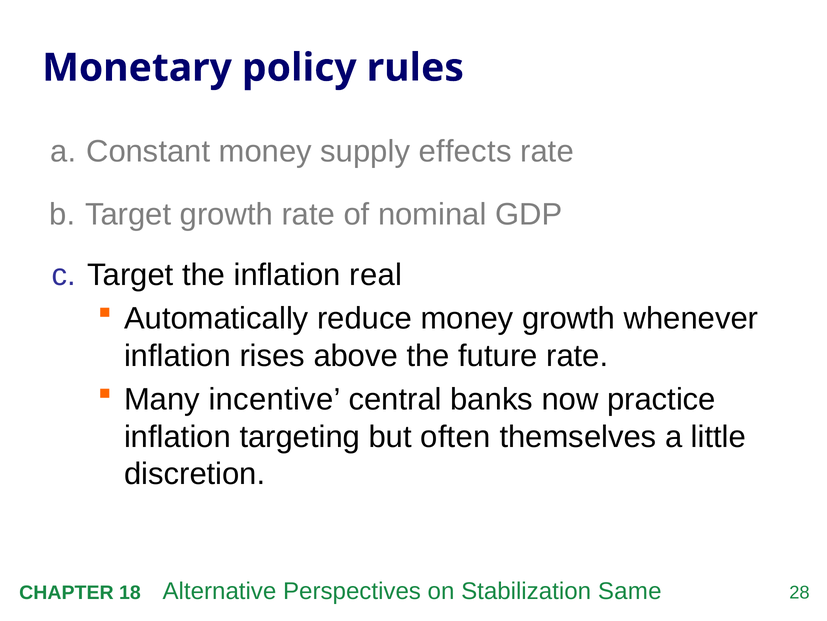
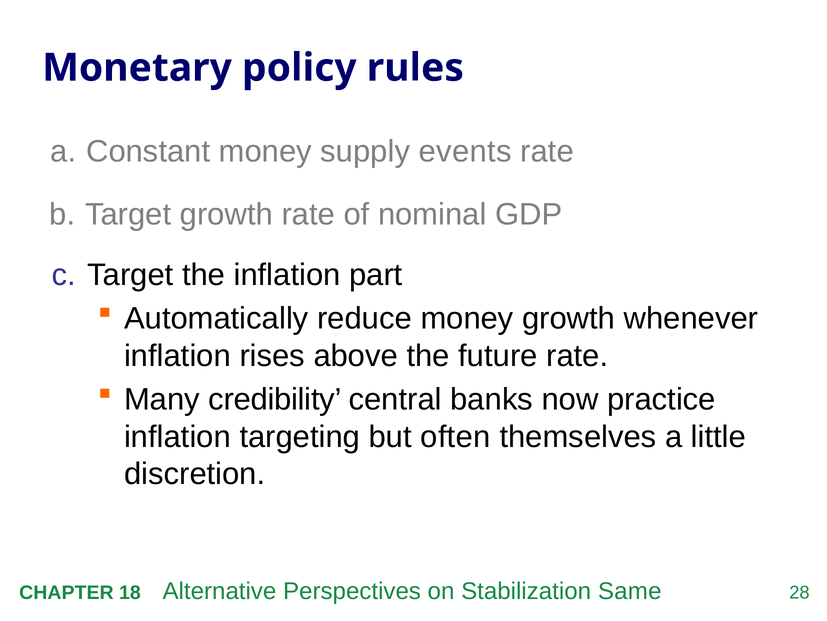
effects: effects -> events (465, 151)
real: real -> part (376, 275)
incentive: incentive -> credibility (275, 399)
